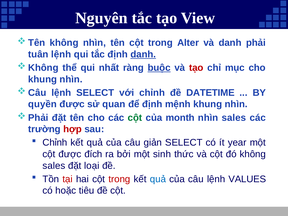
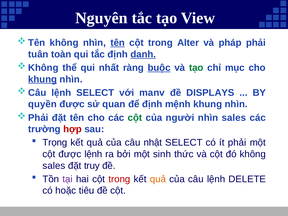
tên underline: none -> present (118, 43)
và danh: danh -> pháp (230, 43)
tuân lệnh: lệnh -> toàn (61, 54)
tạo colour: red -> green (196, 68)
khung underline: none -> present (43, 79)
với chỉnh: chỉnh -> manv (152, 93)
DATETIME: DATETIME -> DISPLAYS (210, 93)
month: month -> người (180, 118)
Chỉnh: Chỉnh -> Trọng (55, 143)
giản: giản -> nhật (153, 143)
ít year: year -> phải (237, 143)
được đích: đích -> lệnh (93, 154)
loại: loại -> truy (92, 166)
tại colour: red -> purple (68, 179)
quả colour: blue -> orange (158, 179)
VALUES: VALUES -> DELETE (247, 179)
